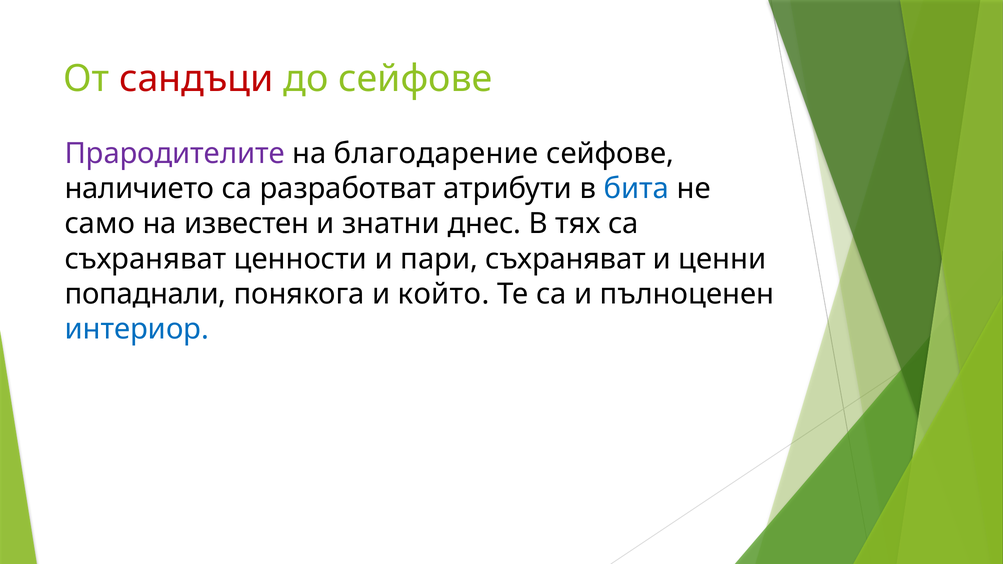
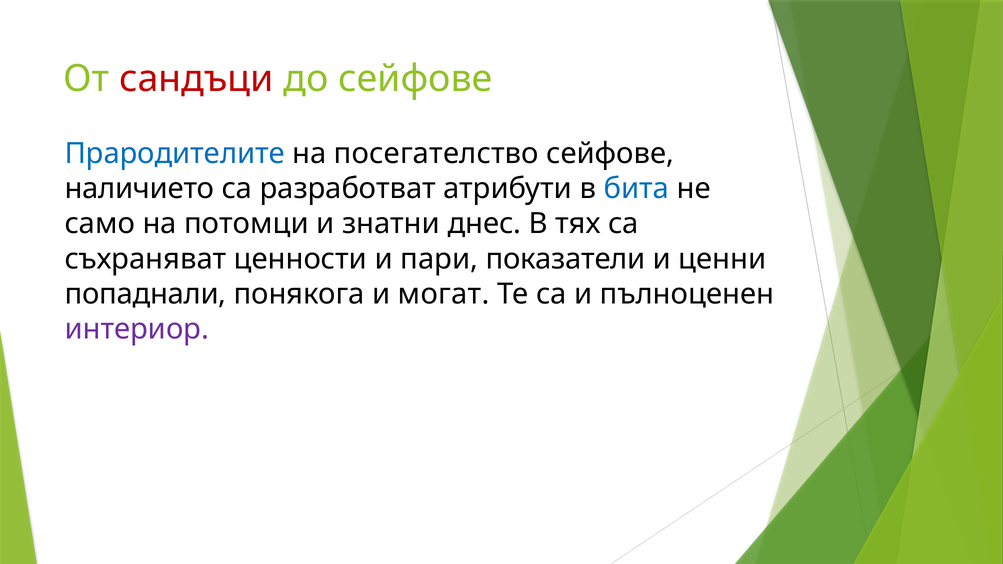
Прародителите colour: purple -> blue (175, 154)
благодарение: благодарение -> посегателство (436, 154)
известен: известен -> потомци (247, 224)
пари съхраняват: съхраняват -> показатели (566, 259)
който: който -> могат (444, 294)
интериор colour: blue -> purple (137, 329)
